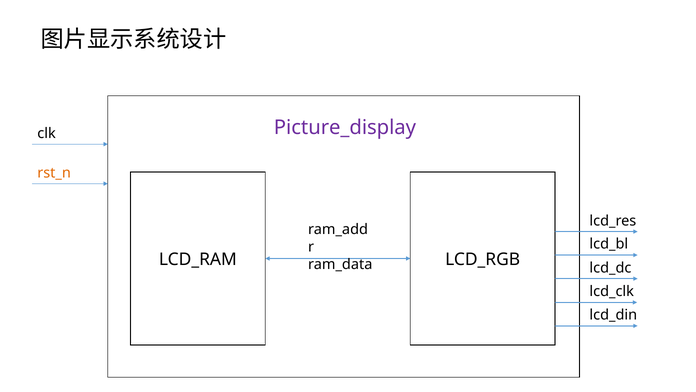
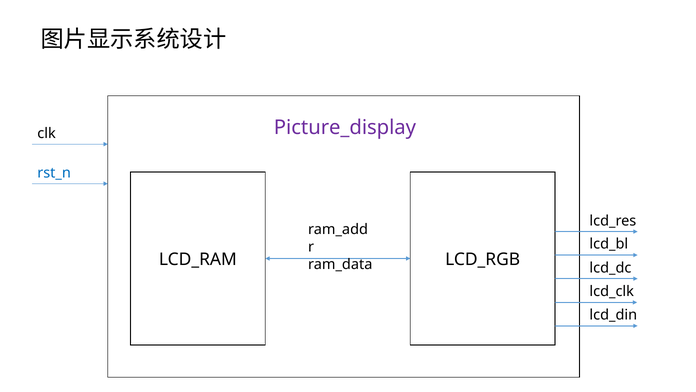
rst_n colour: orange -> blue (54, 173)
